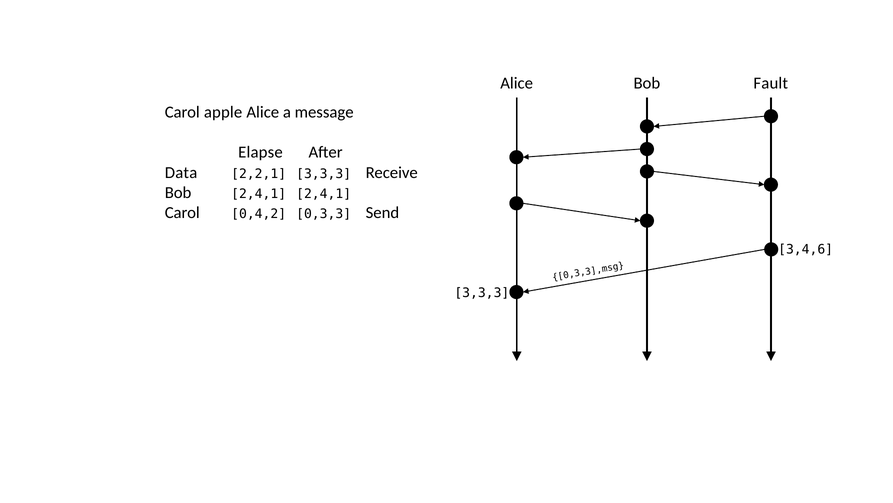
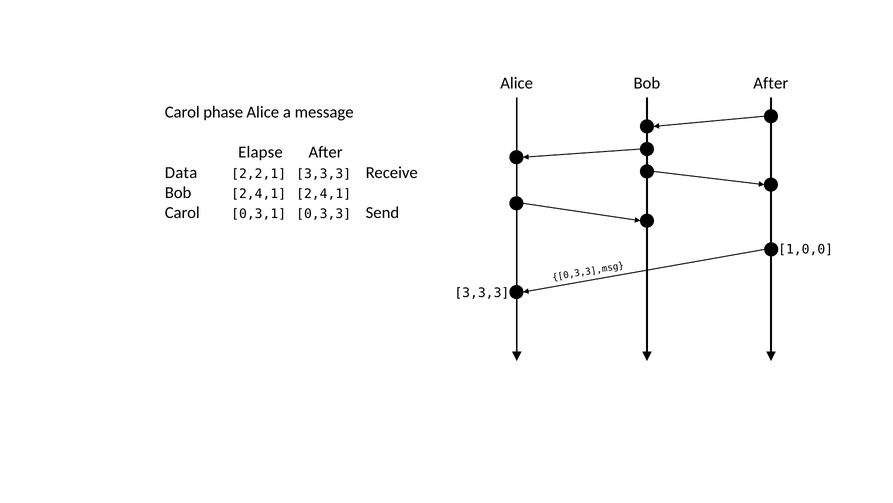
Bob Fault: Fault -> After (771, 83)
apple: apple -> phase (223, 112)
0,4,2: 0,4,2 -> 0,3,1 (259, 214)
3,4,6: 3,4,6 -> 1,0,0 (806, 249)
